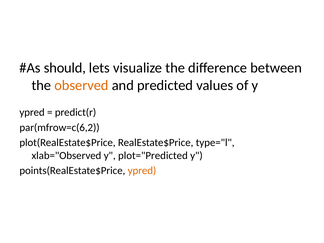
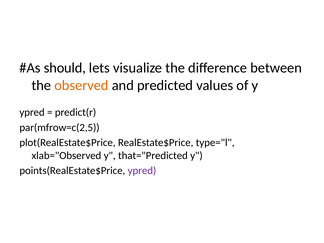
par(mfrow=c(6,2: par(mfrow=c(6,2 -> par(mfrow=c(2,5 (59, 127)
plot="Predicted: plot="Predicted -> that="Predicted (153, 156)
ypred colour: orange -> purple (142, 171)
